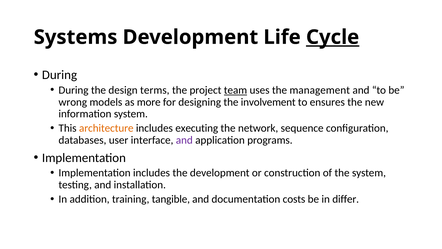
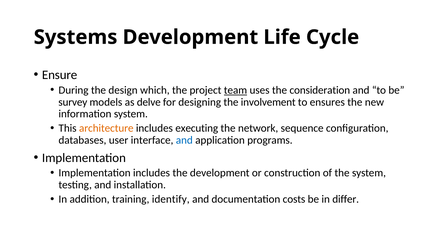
Cycle underline: present -> none (333, 37)
During: During -> Ensure (60, 75)
terms: terms -> which (155, 90)
management: management -> consideration (320, 90)
wrong: wrong -> survey (73, 102)
more: more -> delve (149, 102)
and colour: purple -> blue (184, 140)
tangible: tangible -> identify (171, 199)
